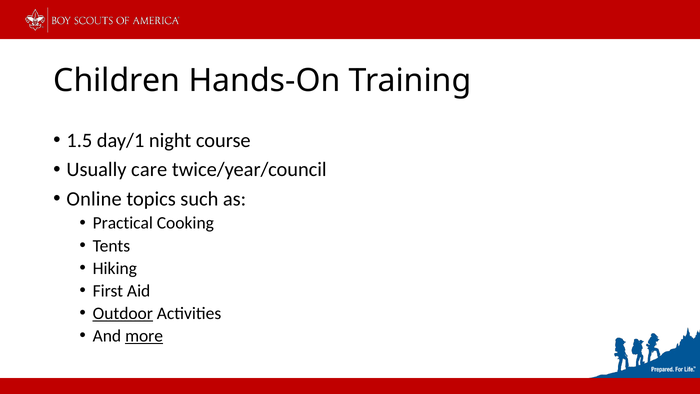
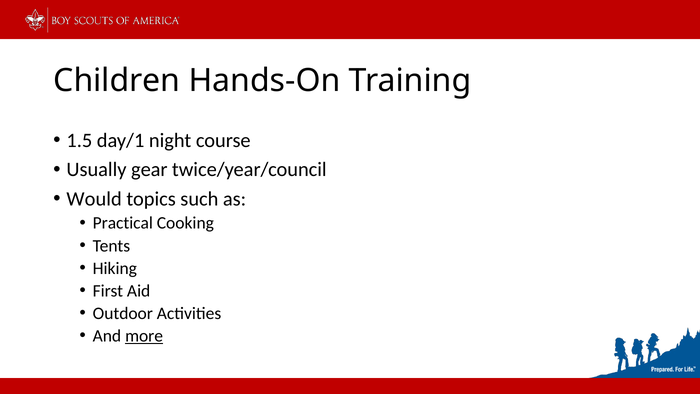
care: care -> gear (149, 170)
Online: Online -> Would (94, 199)
Outdoor underline: present -> none (123, 313)
